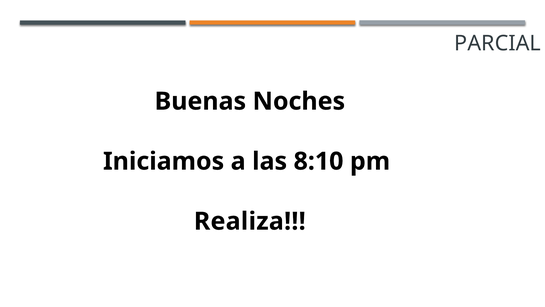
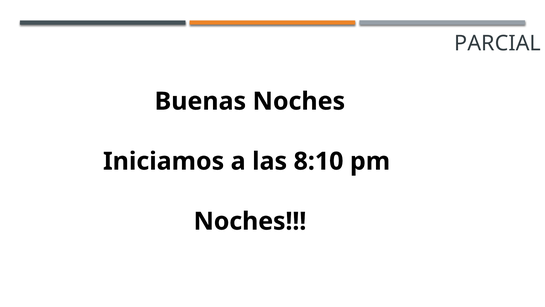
Realiza: Realiza -> Noches (250, 221)
